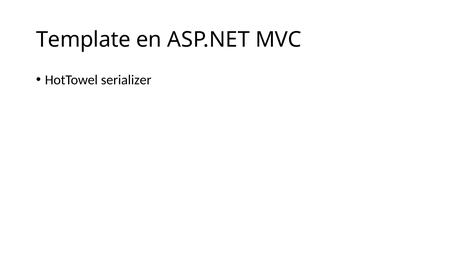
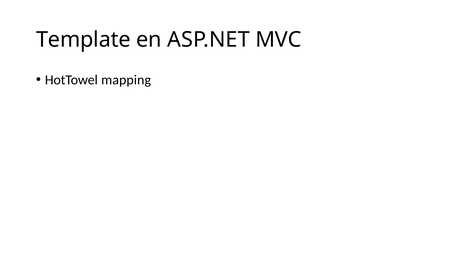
serializer: serializer -> mapping (126, 80)
